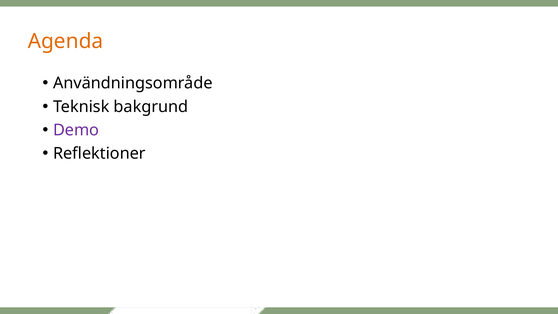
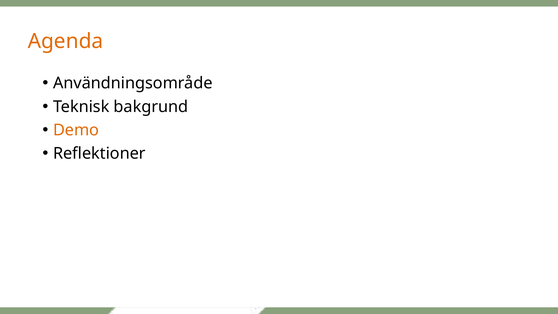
Demo colour: purple -> orange (76, 130)
